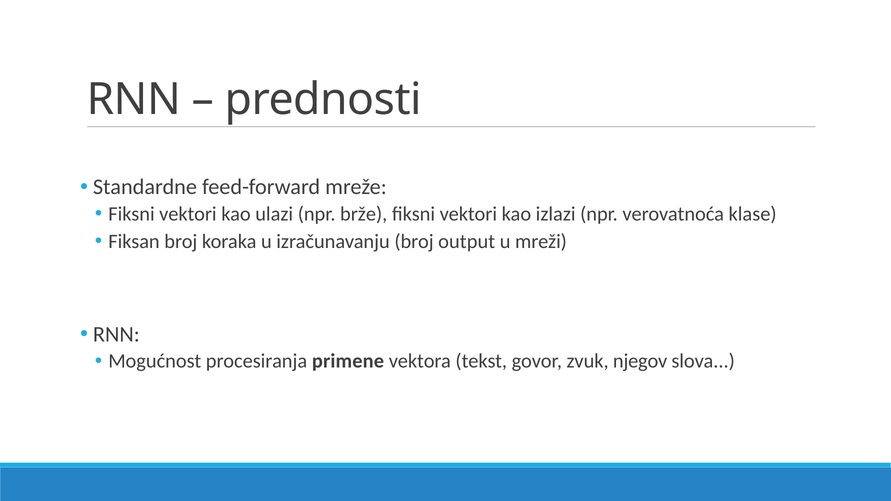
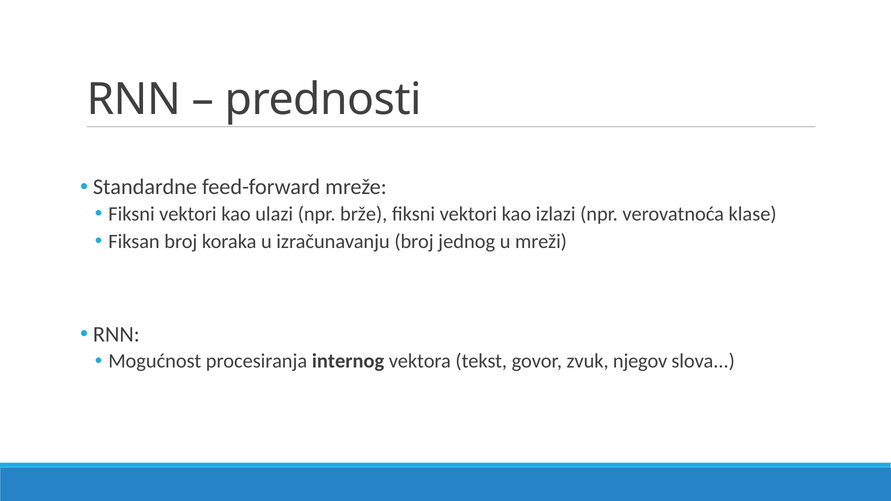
output: output -> jednog (467, 242)
primene: primene -> internog (348, 361)
